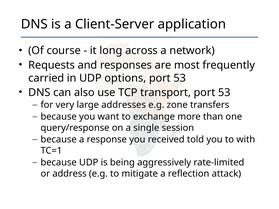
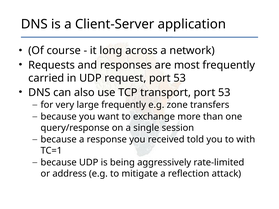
options: options -> request (125, 78)
large addresses: addresses -> frequently (124, 105)
